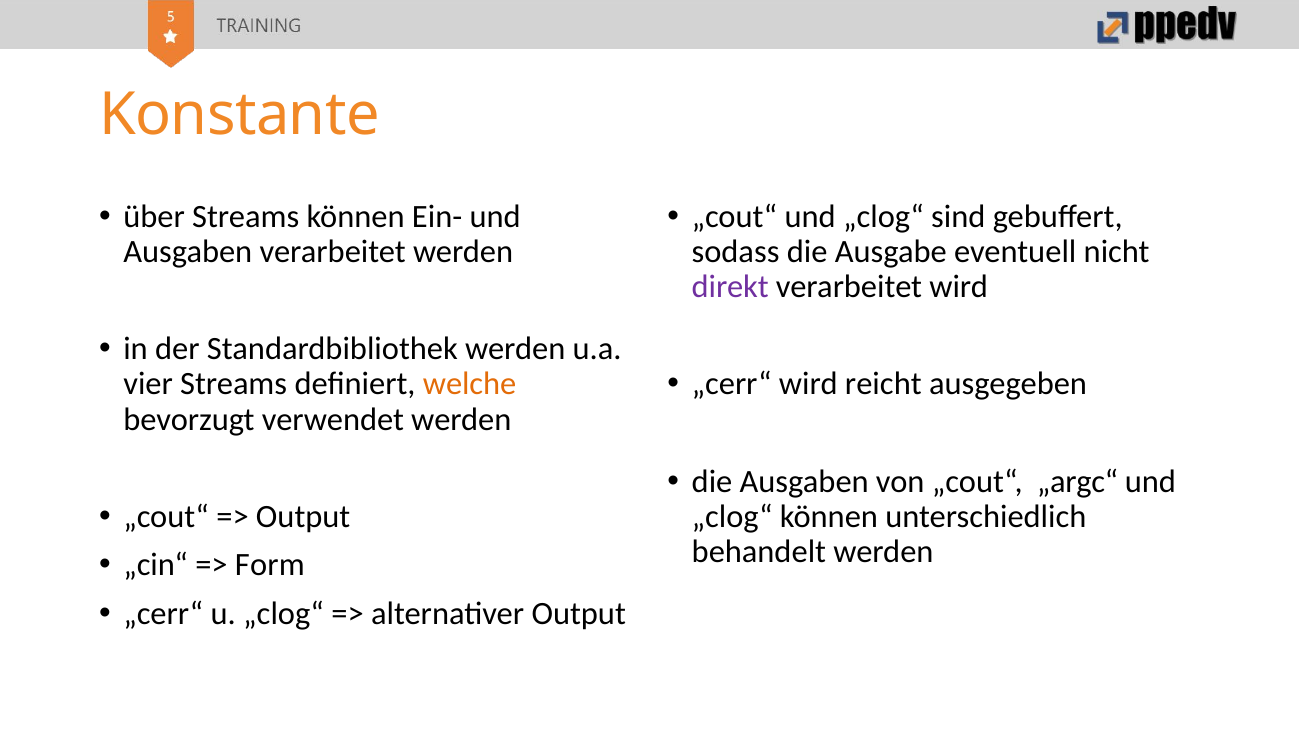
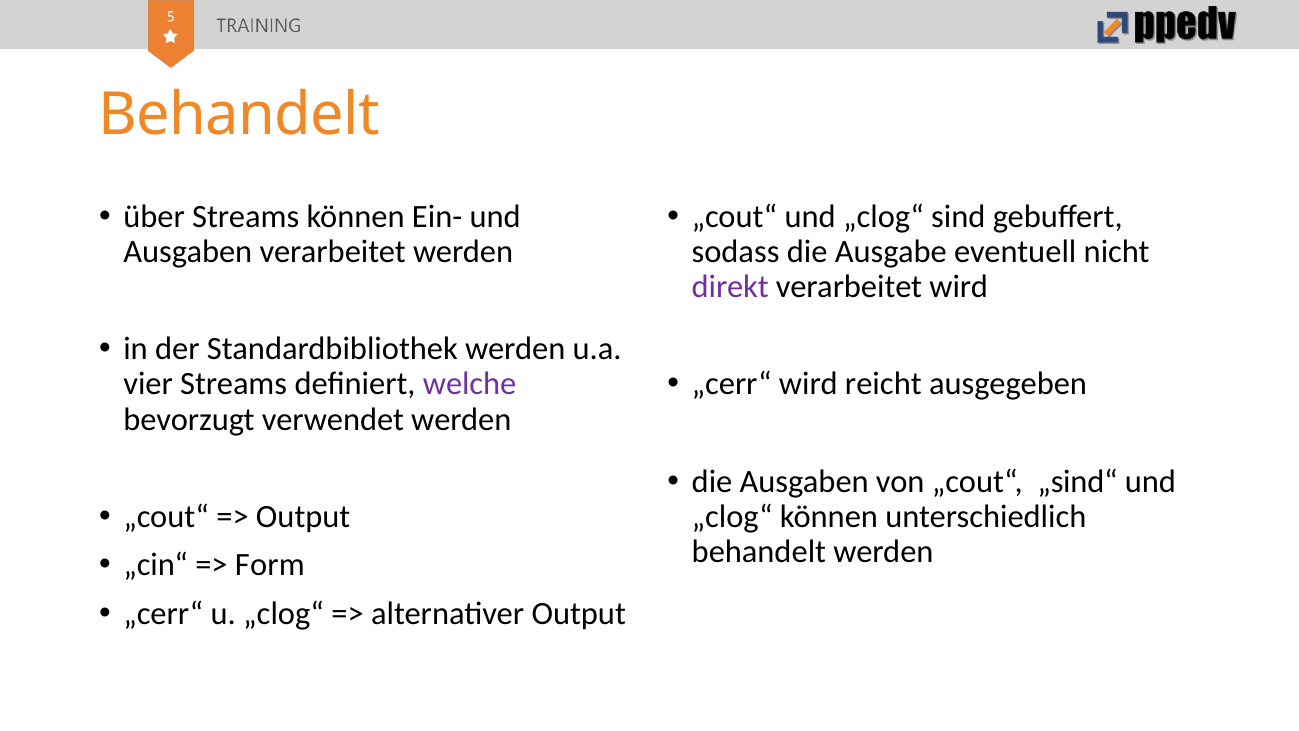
Konstante: Konstante -> Behandelt (239, 115)
welche colour: orange -> purple (470, 384)
„argc“: „argc“ -> „sind“ (1078, 481)
